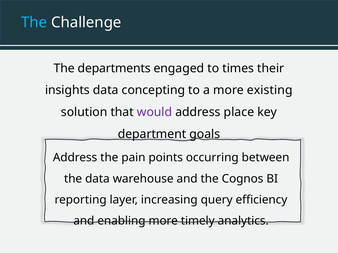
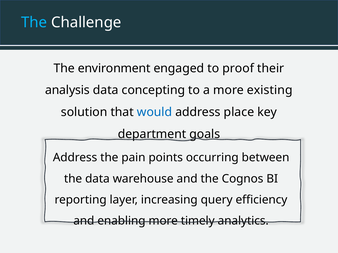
departments: departments -> environment (114, 68)
times: times -> proof (238, 68)
insights: insights -> analysis (67, 90)
would colour: purple -> blue (155, 112)
